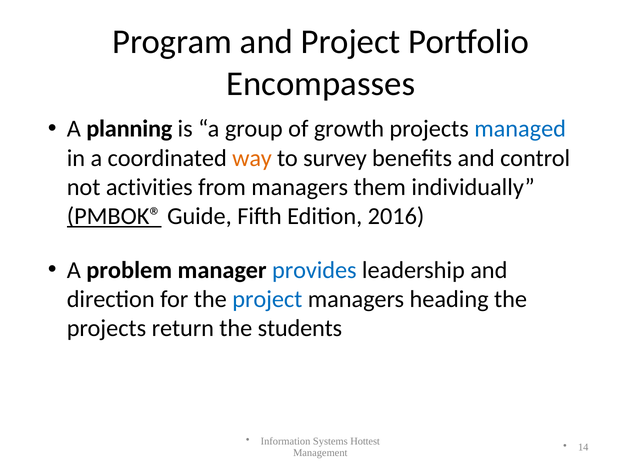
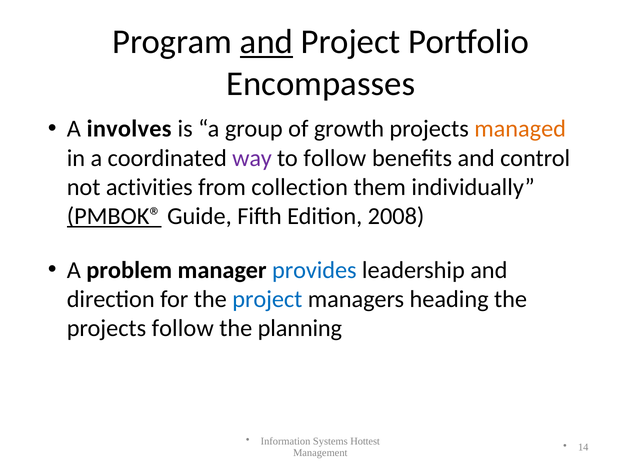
and underline: none -> present (266, 42)
planning: planning -> involves (129, 129)
managed colour: blue -> orange (520, 129)
way colour: orange -> purple (252, 158)
to survey: survey -> follow (335, 158)
from managers: managers -> collection (300, 187)
2016: 2016 -> 2008 (396, 217)
projects return: return -> follow (183, 329)
students: students -> planning (300, 329)
